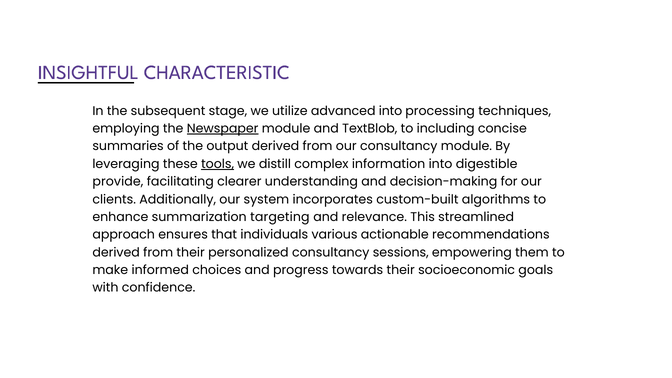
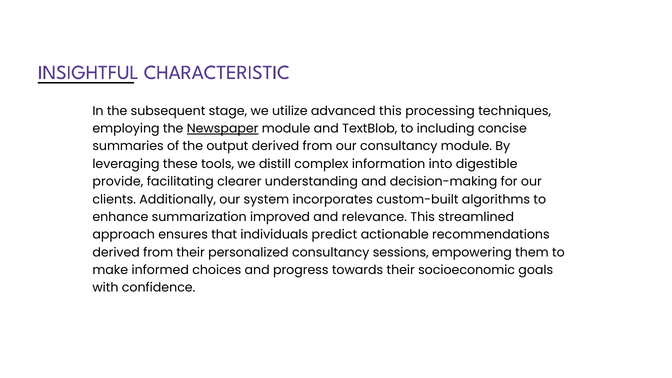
advanced into: into -> this (390, 111)
tools underline: present -> none (218, 164)
targeting: targeting -> improved (280, 217)
various: various -> predict (334, 235)
